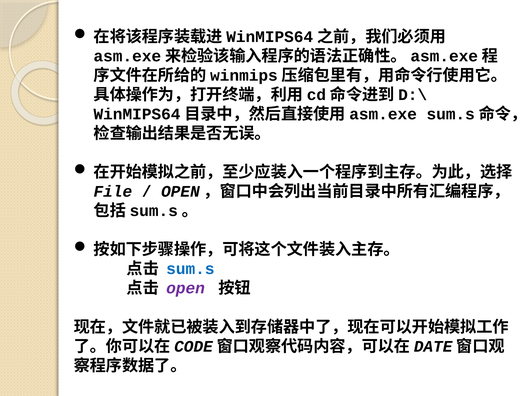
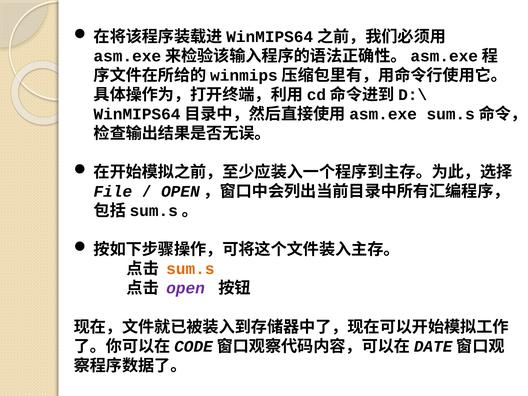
sum.s colour: blue -> orange (190, 269)
